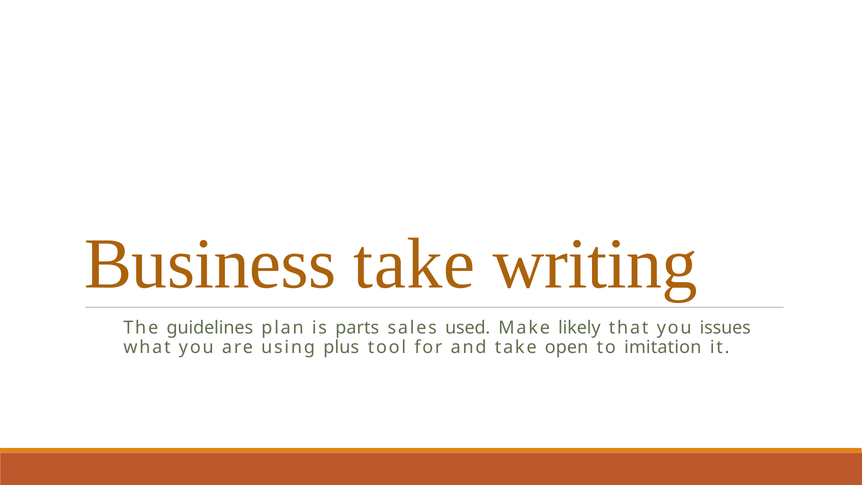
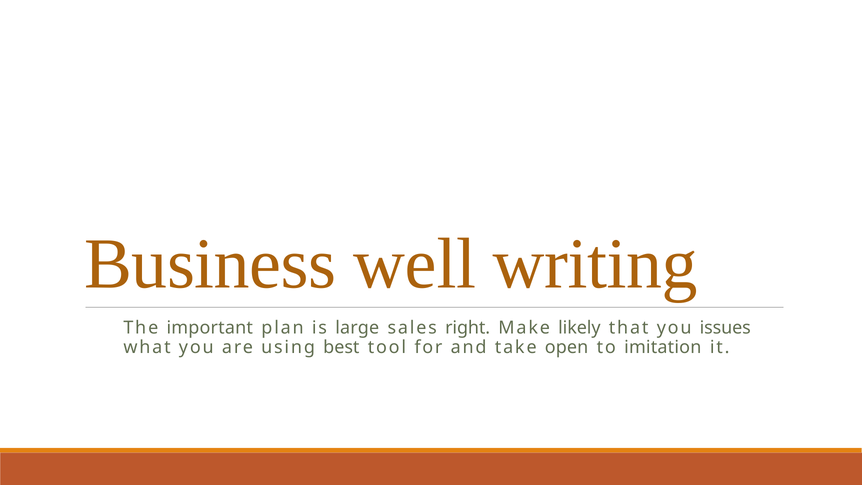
Business take: take -> well (415, 264)
guidelines: guidelines -> important (210, 328)
parts: parts -> large (357, 328)
used: used -> right (468, 328)
plus: plus -> best (341, 347)
